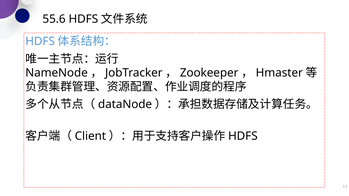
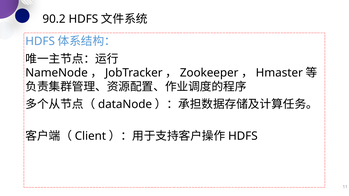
55.6: 55.6 -> 90.2 (54, 19)
